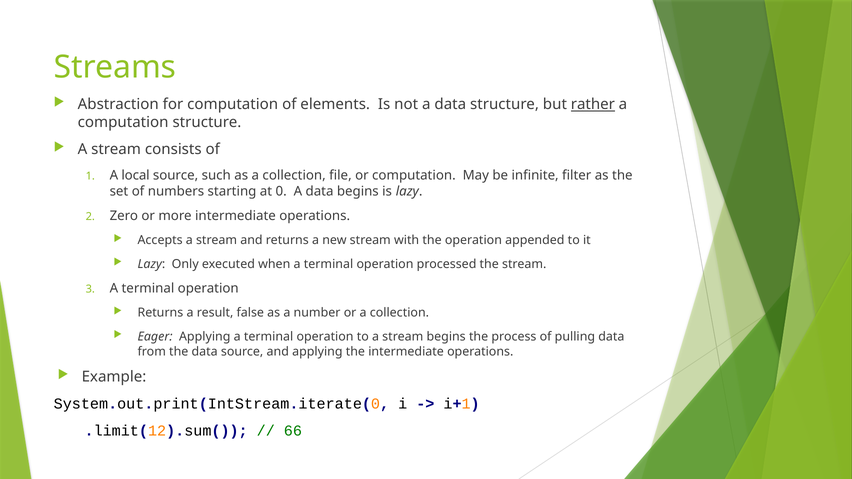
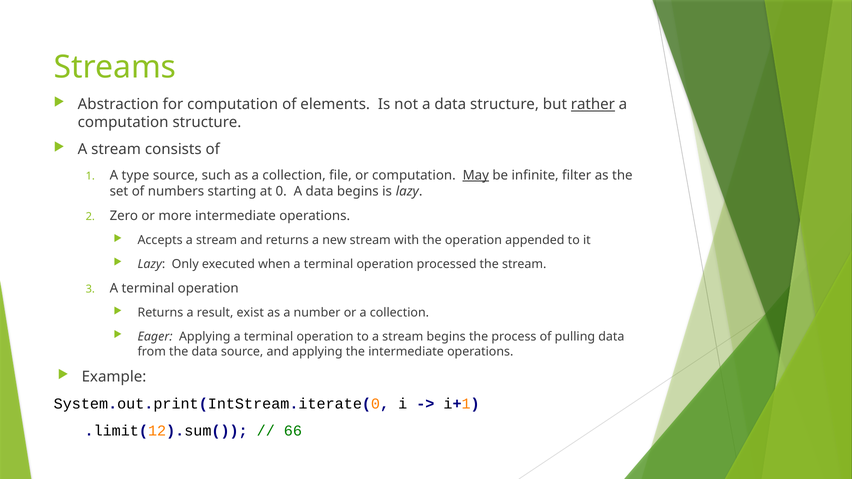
local: local -> type (135, 175)
May underline: none -> present (476, 175)
false: false -> exist (250, 313)
